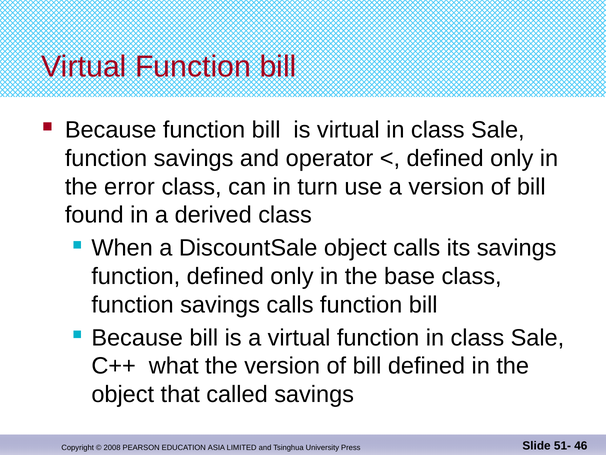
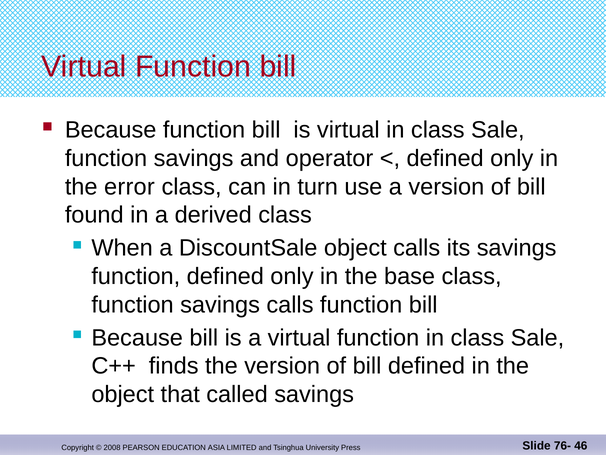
what: what -> finds (174, 366)
51-: 51- -> 76- (562, 445)
